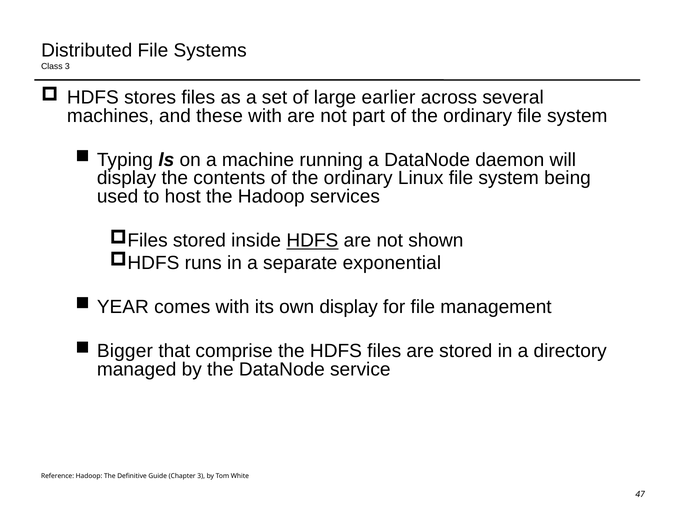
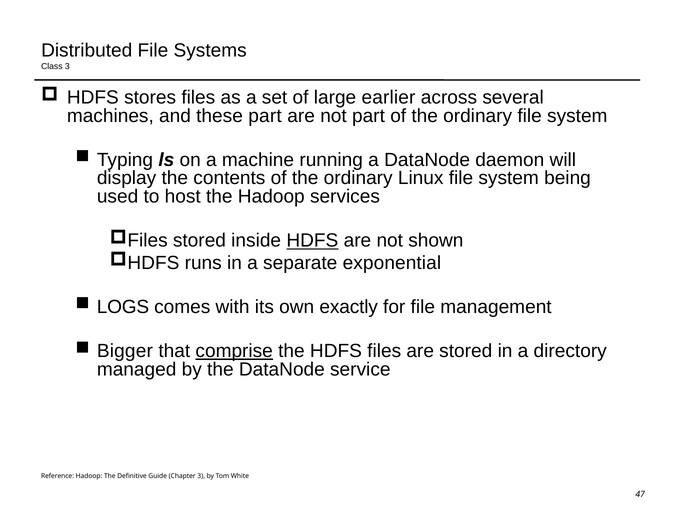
these with: with -> part (265, 116)
YEAR: YEAR -> LOGS (123, 307)
own display: display -> exactly (349, 307)
comprise underline: none -> present (234, 351)
